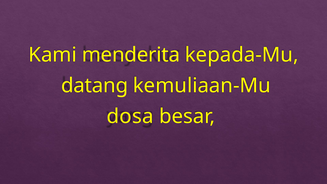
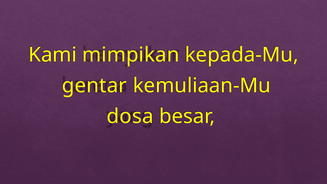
menderita: menderita -> mimpikan (131, 55)
datang: datang -> gentar (94, 86)
